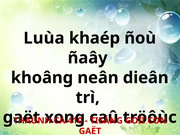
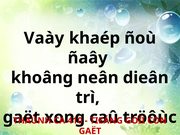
Luùa: Luùa -> Vaày (44, 38)
